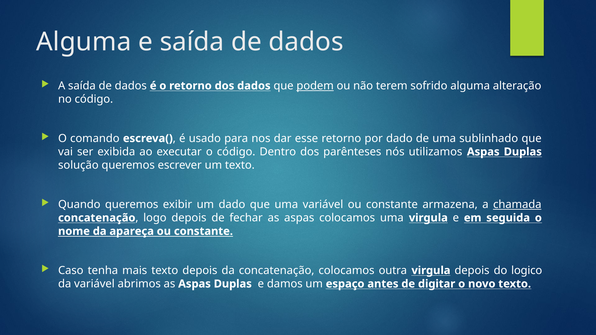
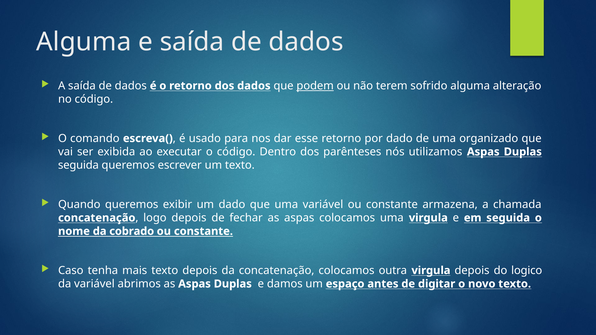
sublinhado: sublinhado -> organizado (489, 138)
solução: solução -> seguida (78, 165)
chamada underline: present -> none (517, 205)
apareça: apareça -> cobrado (132, 231)
